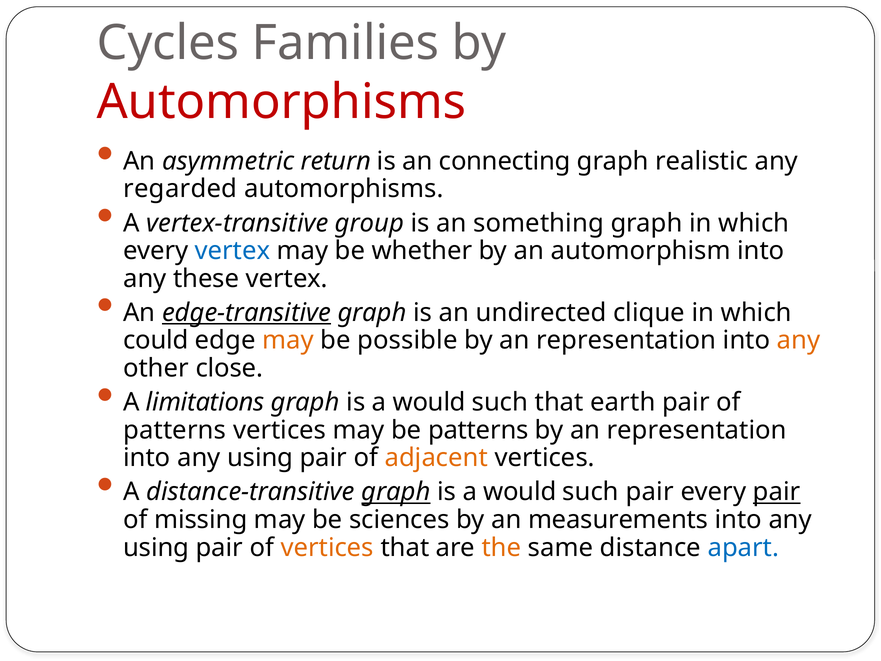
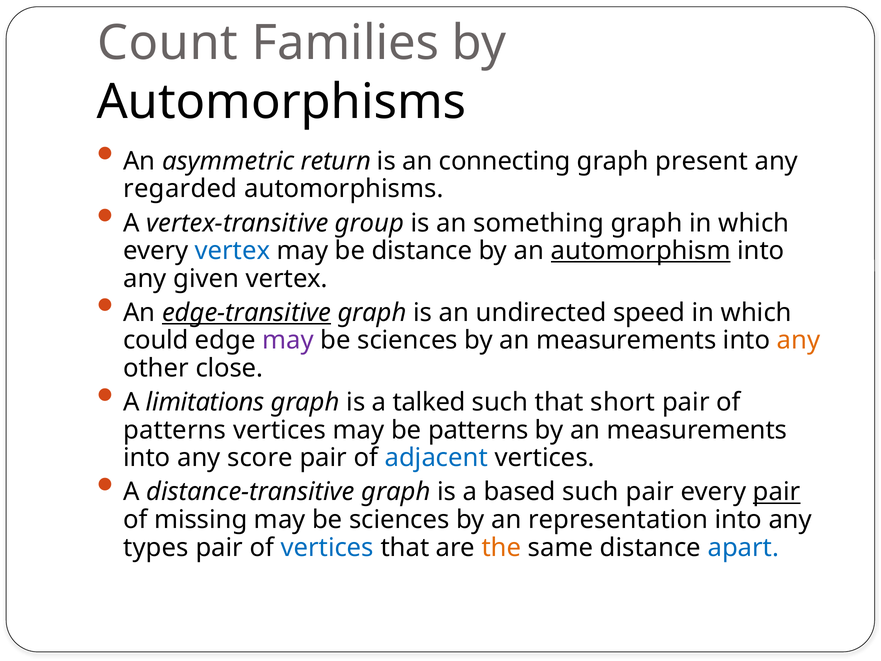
Cycles: Cycles -> Count (168, 43)
Automorphisms colour: red -> black (281, 102)
realistic: realistic -> present (702, 161)
be whether: whether -> distance (422, 251)
automorphism underline: none -> present (641, 251)
these: these -> given (206, 278)
clique: clique -> speed (649, 313)
may colour: orange -> purple (288, 340)
possible: possible -> sciences (408, 340)
representation: representation -> measurements (626, 340)
would: would -> talked (429, 402)
earth: earth -> short (623, 402)
representation: representation -> measurements (697, 430)
using: using -> score (260, 458)
adjacent colour: orange -> blue (436, 458)
graph underline: present -> none (396, 492)
would: would -> based (520, 492)
measurements: measurements -> representation (618, 520)
using: using -> types (156, 547)
vertices colour: orange -> blue (327, 547)
